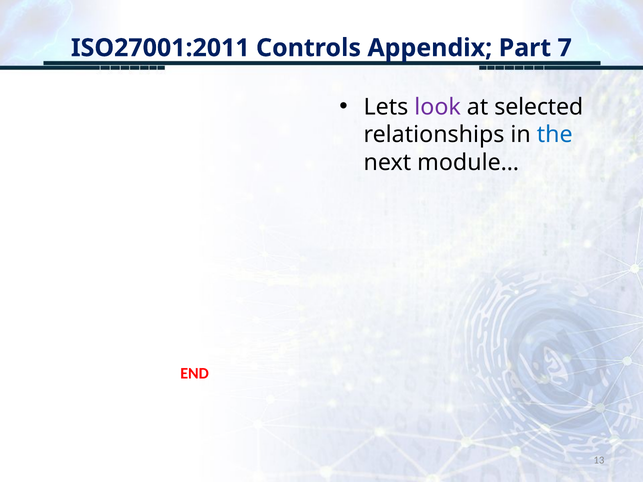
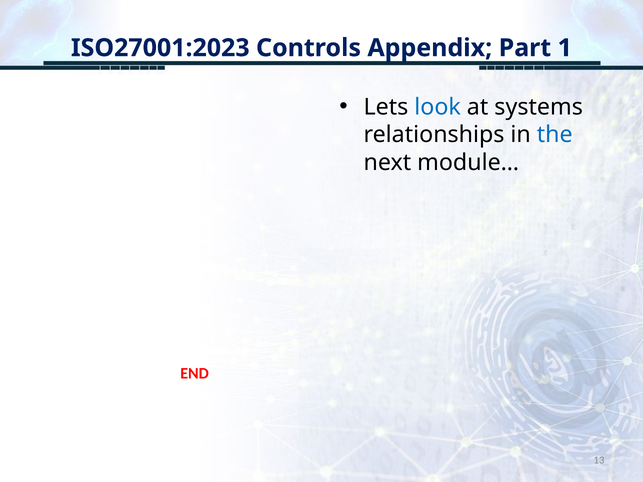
ISO27001:2011: ISO27001:2011 -> ISO27001:2023 (160, 48)
7: 7 -> 1 (565, 48)
look colour: purple -> blue (438, 107)
selected: selected -> systems (539, 107)
